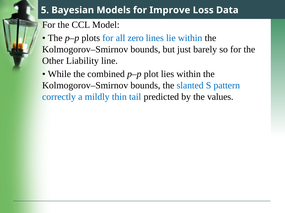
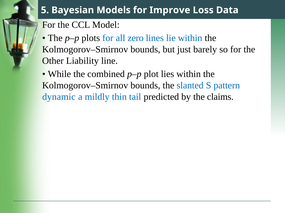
correctly: correctly -> dynamic (59, 97)
values: values -> claims (220, 97)
